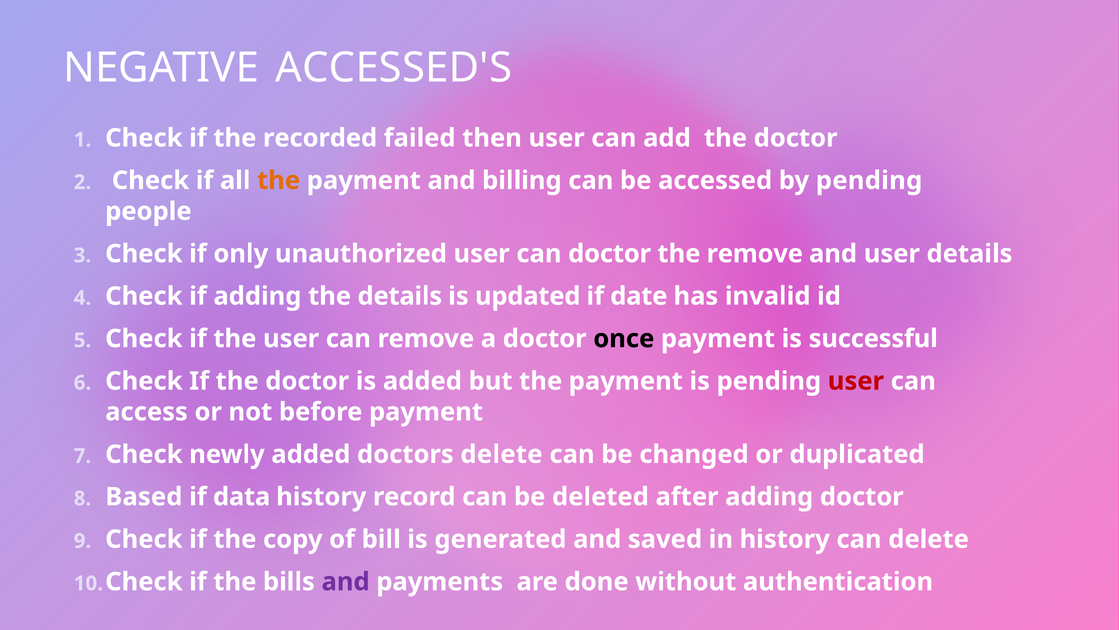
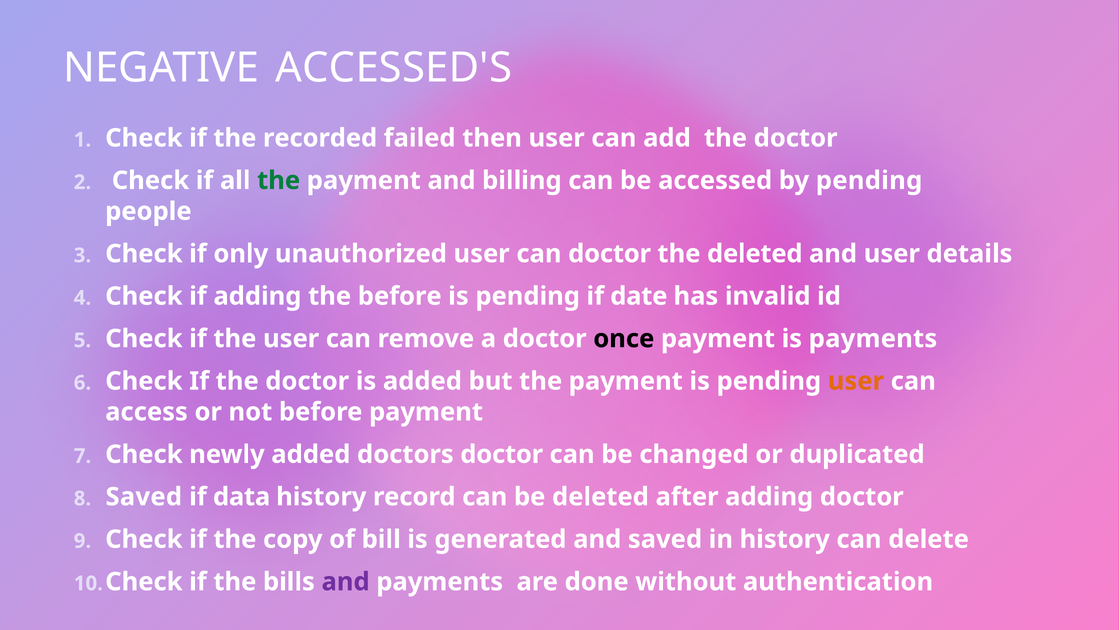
the colour: orange -> green (279, 180)
the remove: remove -> deleted (755, 254)
the details: details -> before (400, 296)
updated: updated -> pending (528, 296)
is successful: successful -> payments (873, 338)
user colour: red -> orange (856, 381)
doctors delete: delete -> doctor (502, 454)
Based: Based -> Saved (144, 496)
